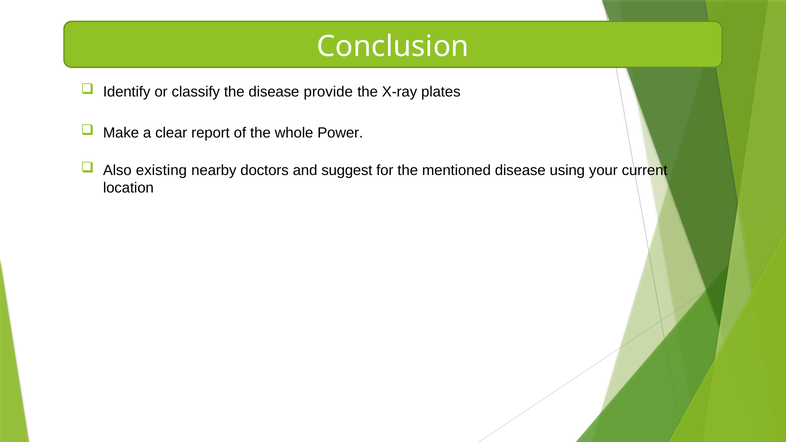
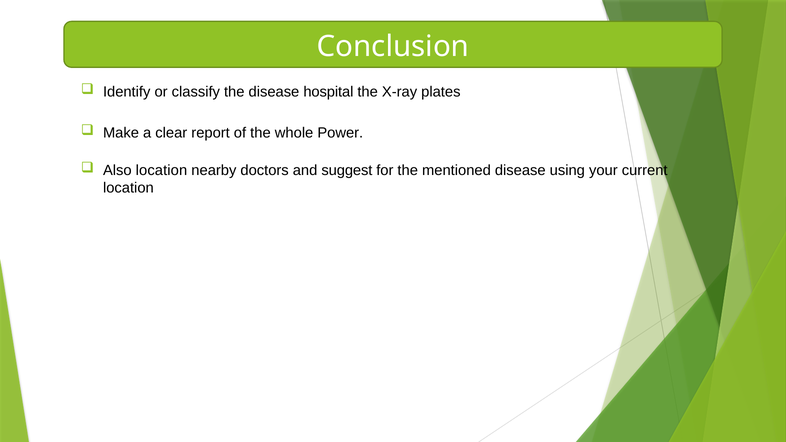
provide: provide -> hospital (328, 92)
Also existing: existing -> location (161, 170)
